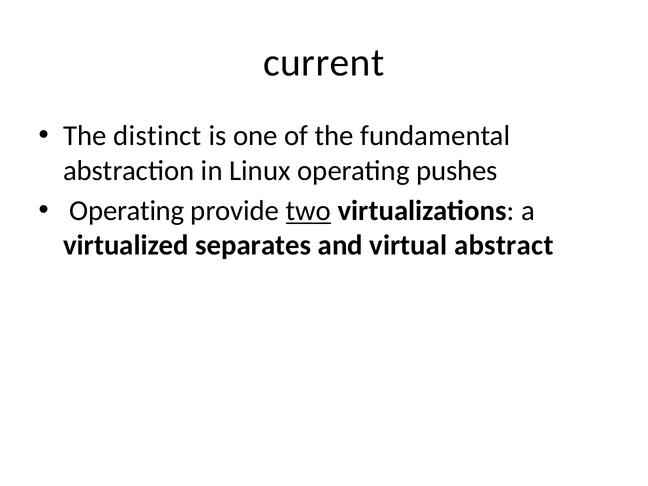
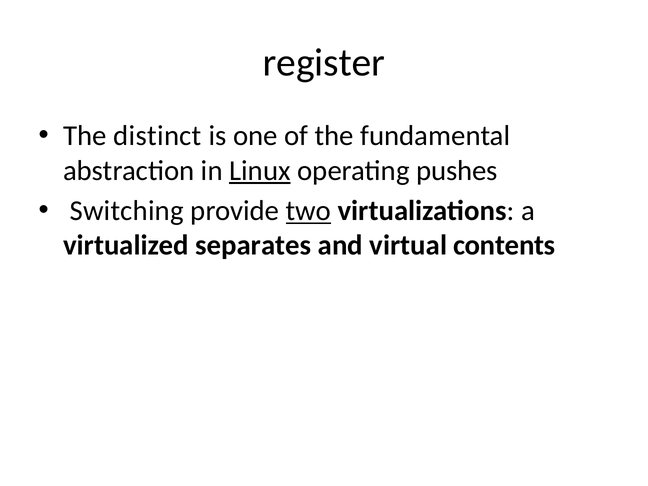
current: current -> register (324, 63)
Linux underline: none -> present (260, 171)
Operating: Operating -> Switching (127, 211)
abstract: abstract -> contents (504, 245)
